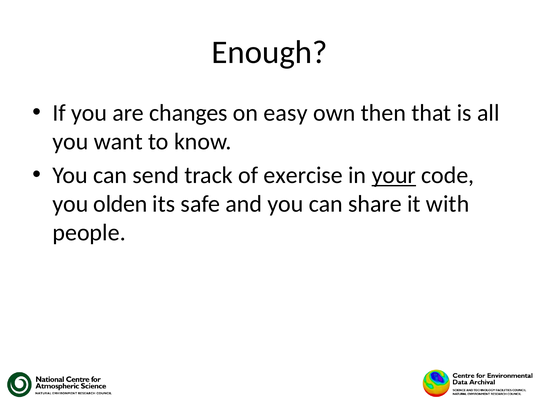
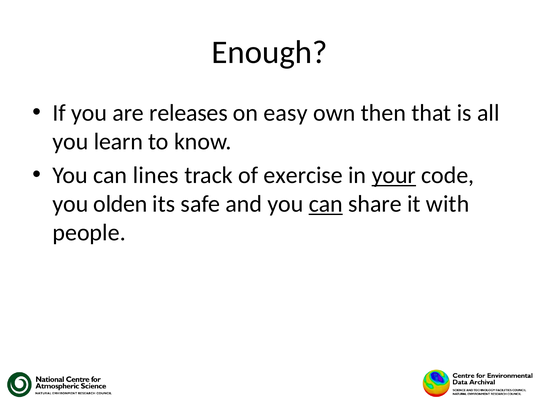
changes: changes -> releases (189, 113)
want: want -> learn (118, 142)
send: send -> lines (156, 175)
can underline: none -> present (326, 204)
